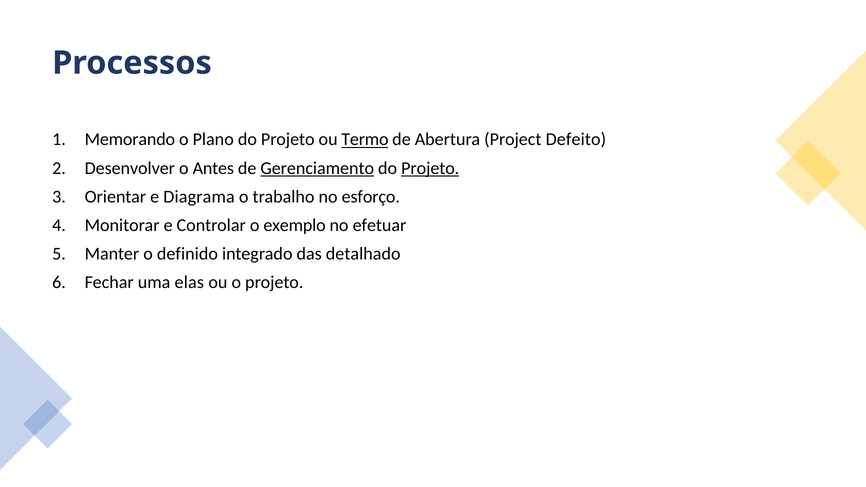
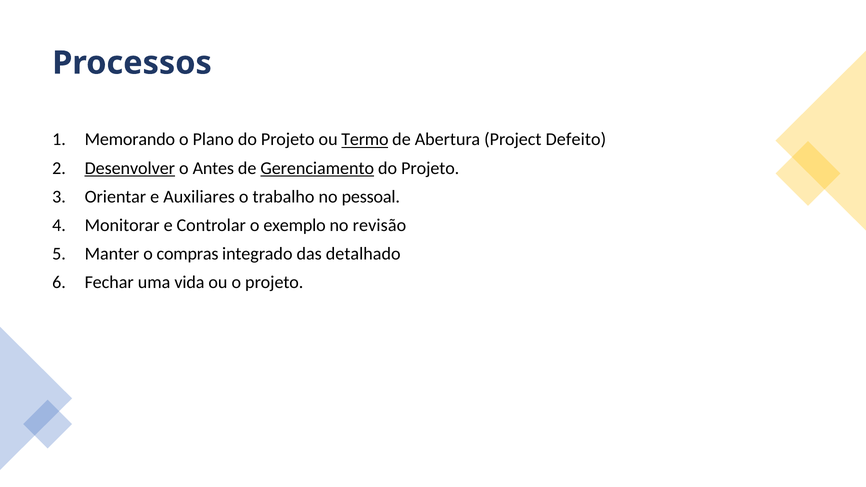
Desenvolver underline: none -> present (130, 168)
Projeto underline: present -> none (430, 168)
Diagrama: Diagrama -> Auxiliares (199, 197)
esforço: esforço -> pessoal (371, 197)
efetuar: efetuar -> revisão (379, 225)
definido: definido -> compras (188, 254)
elas: elas -> vida (189, 282)
